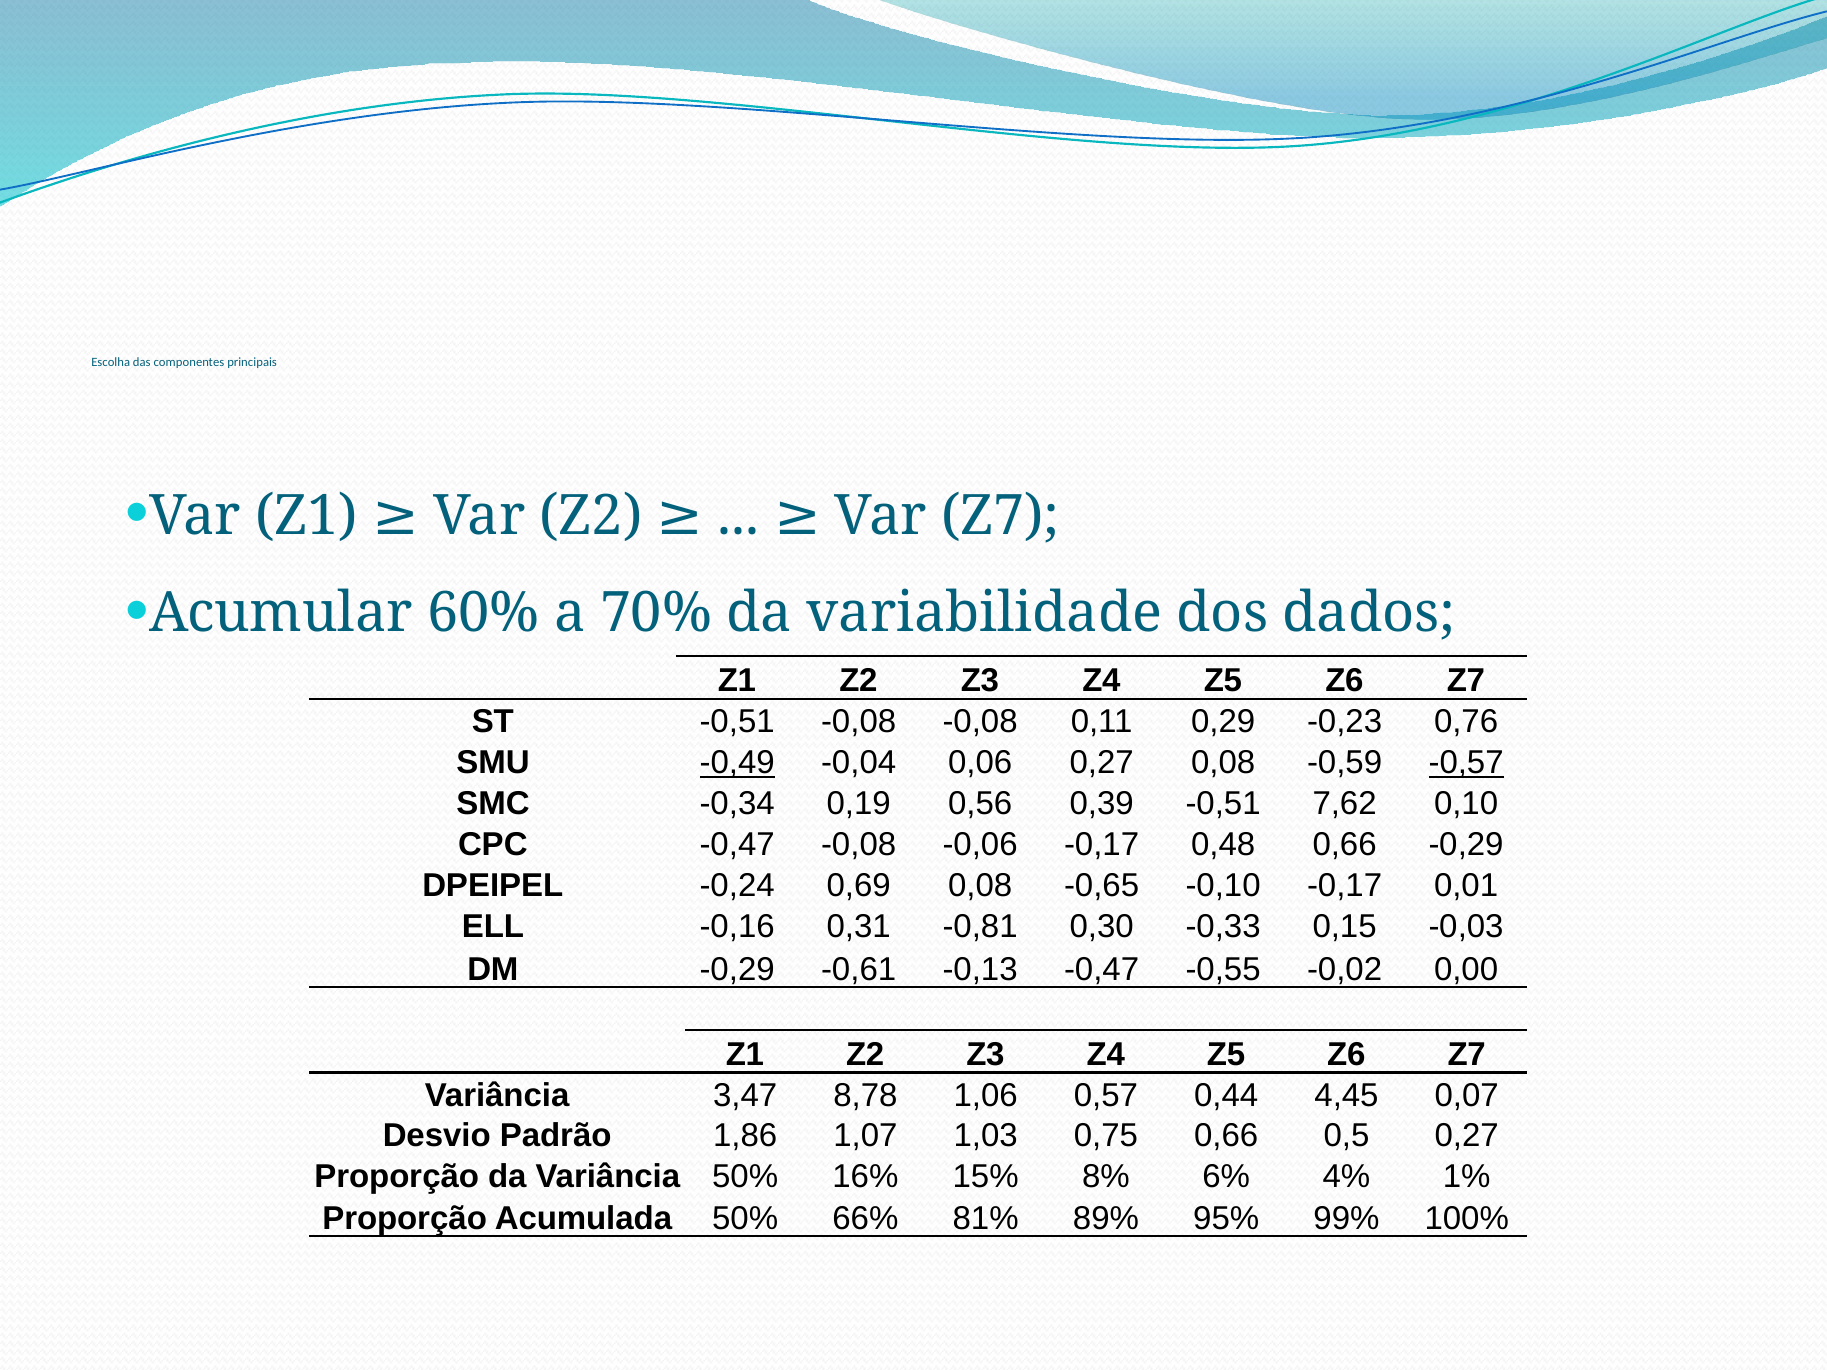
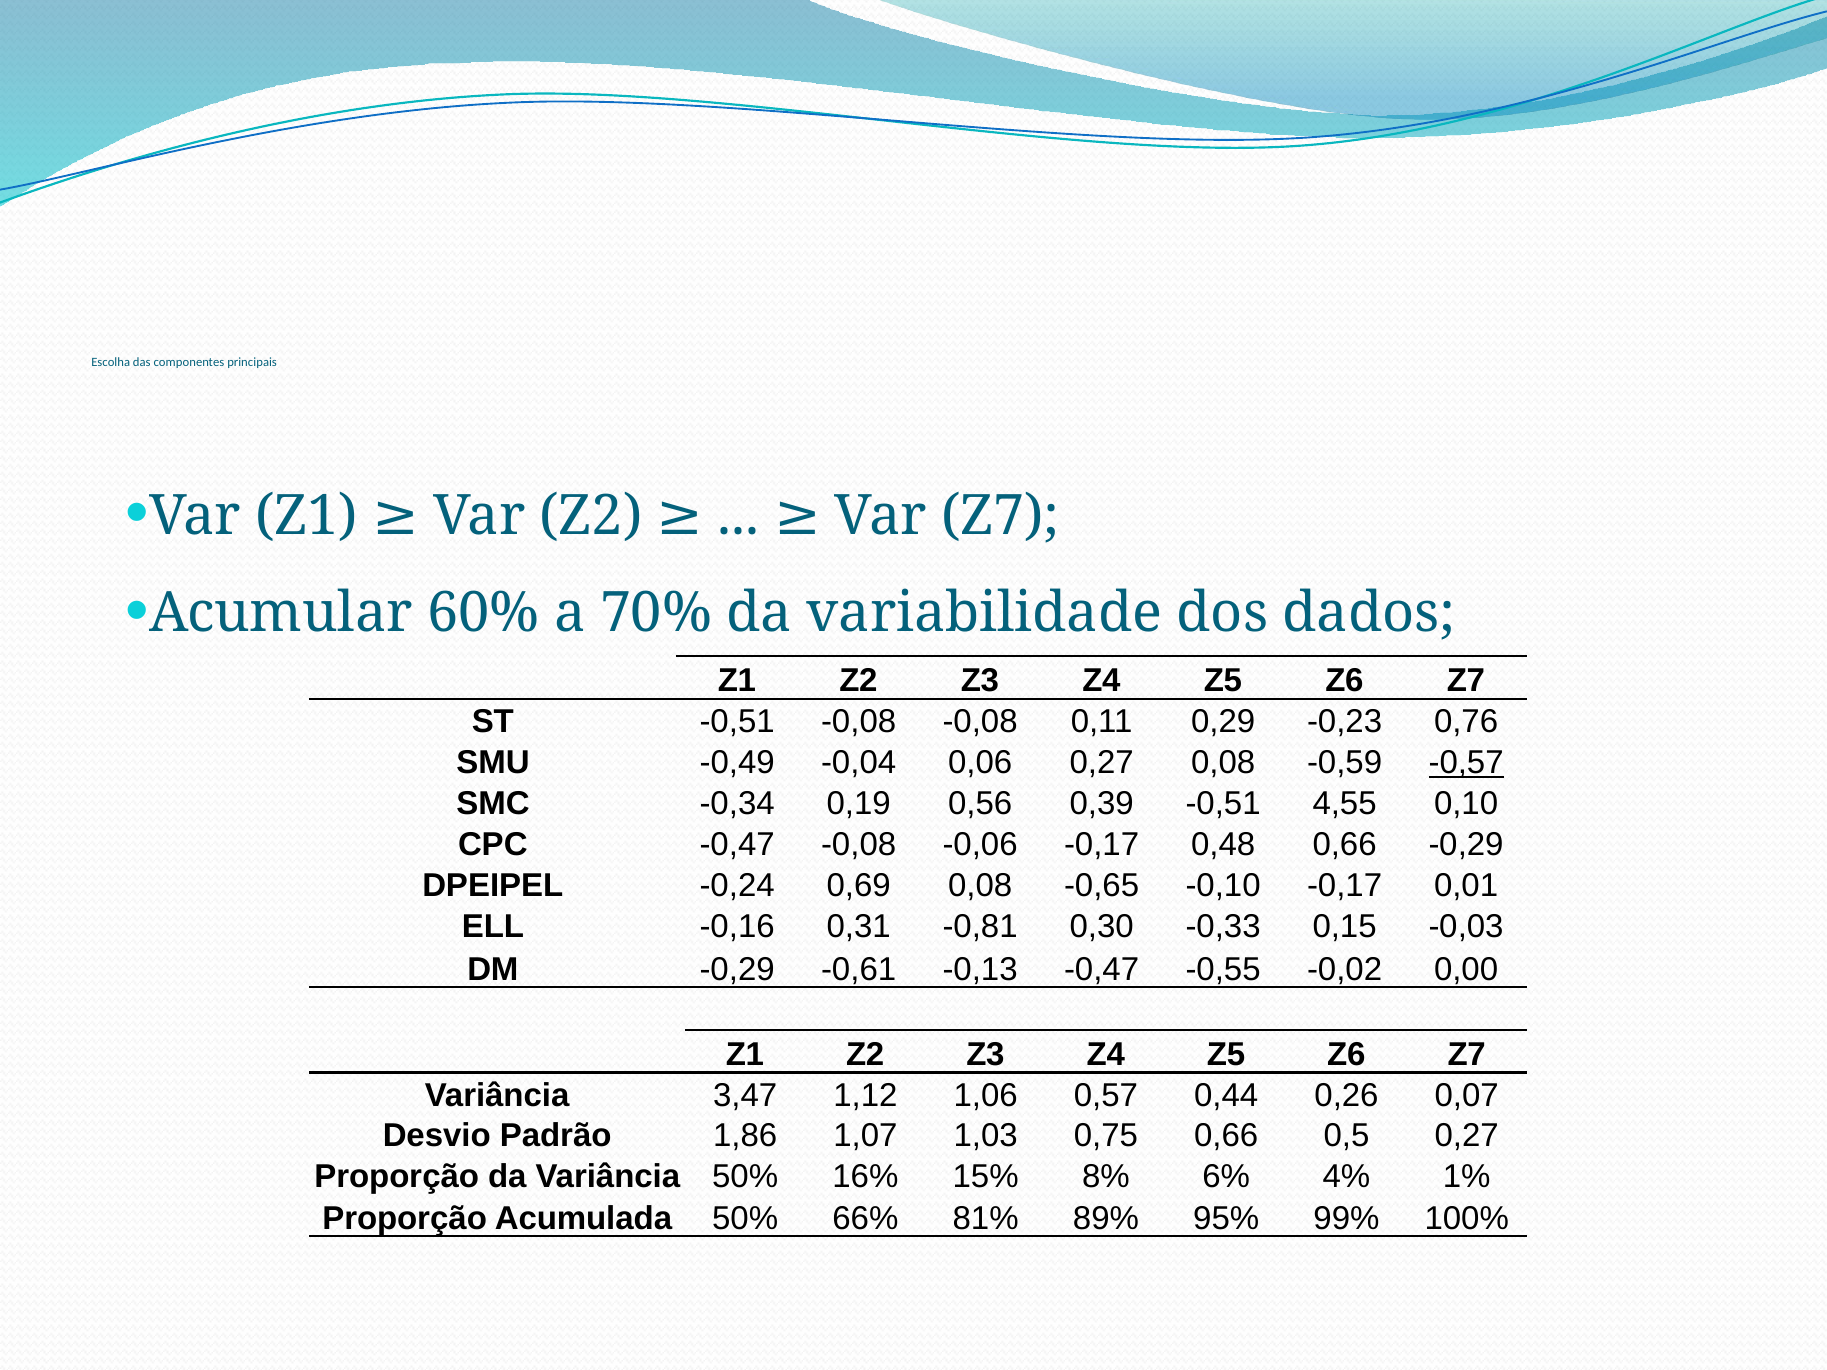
-0,49 underline: present -> none (737, 763)
7,62: 7,62 -> 4,55 (1345, 804)
8,78: 8,78 -> 1,12 (865, 1095)
4,45: 4,45 -> 0,26 (1346, 1095)
